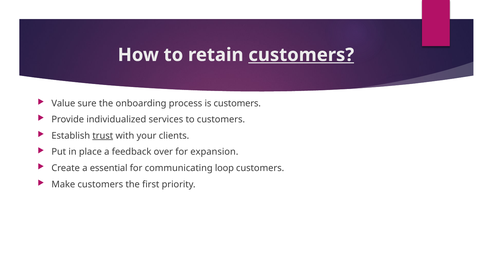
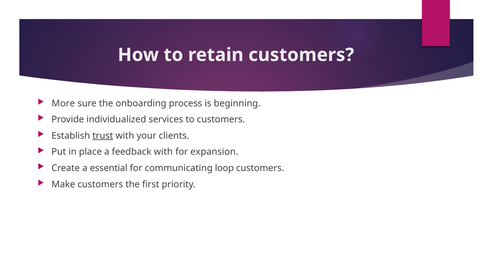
customers underline: present -> none (301, 55)
Value: Value -> More (63, 103)
is customers: customers -> beginning (237, 103)
feedback over: over -> with (163, 152)
